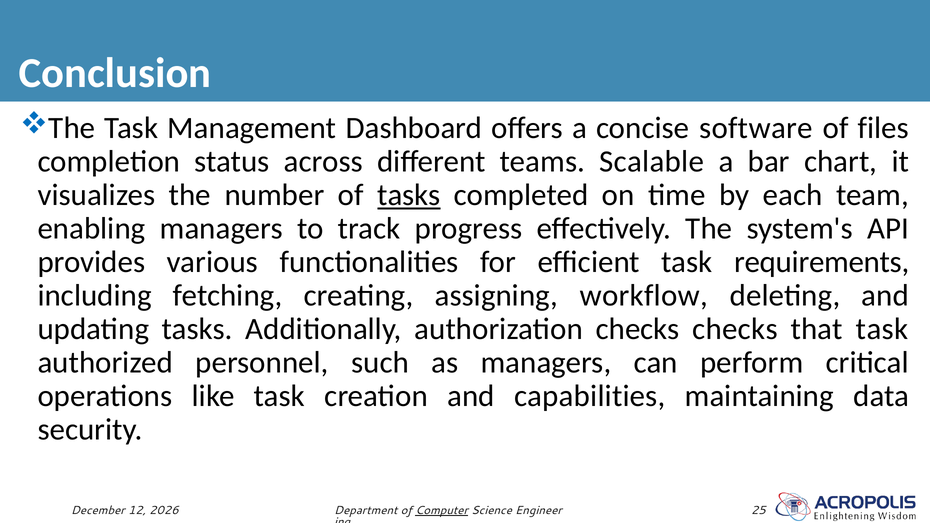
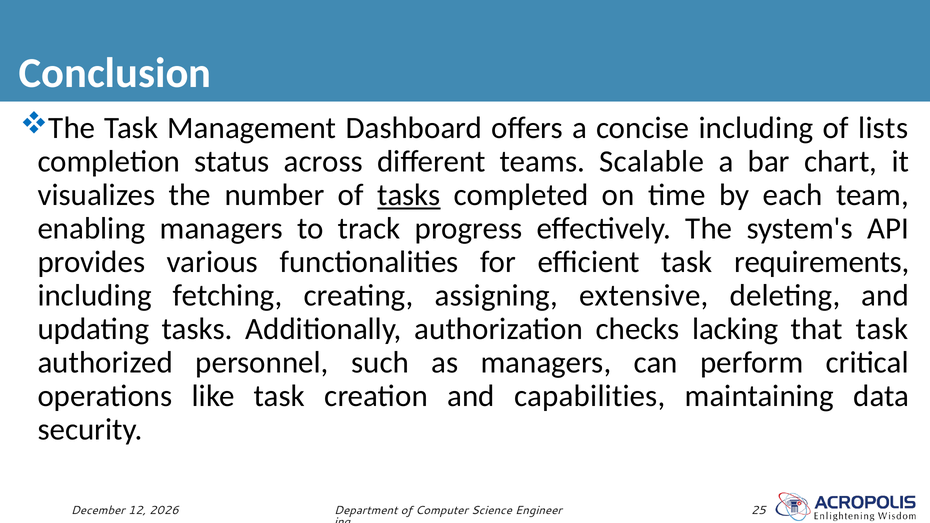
concise software: software -> including (756, 128)
files: files -> lists (883, 128)
workflow: workflow -> extensive (644, 296)
checks checks: checks -> lacking (735, 329)
Computer underline: present -> none (442, 511)
